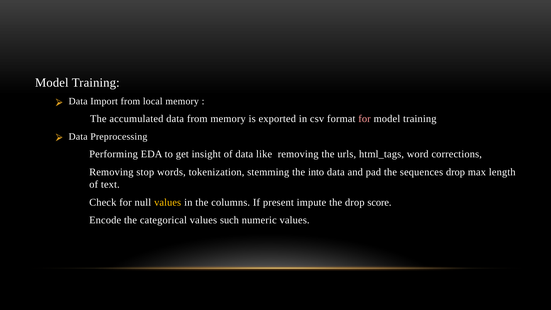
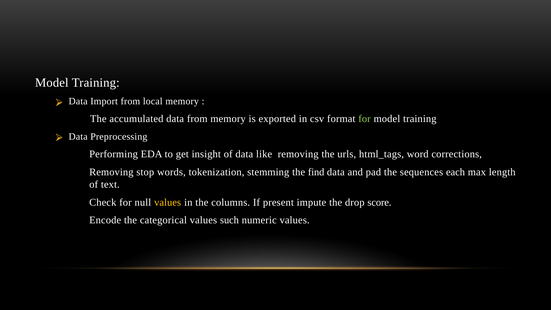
for colour: pink -> light green (365, 119)
into: into -> find (316, 172)
sequences drop: drop -> each (455, 172)
